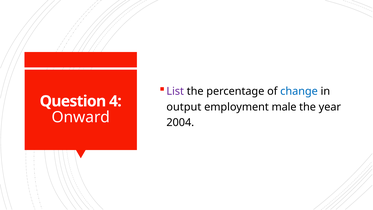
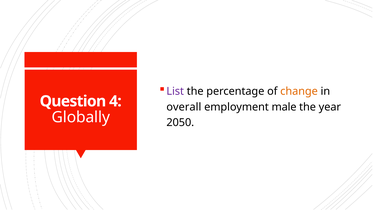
change colour: blue -> orange (299, 91)
output: output -> overall (184, 107)
Onward: Onward -> Globally (81, 117)
2004: 2004 -> 2050 (180, 123)
